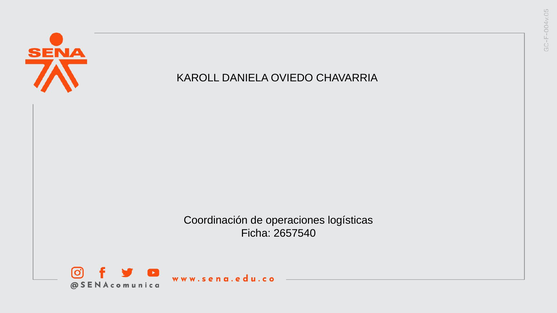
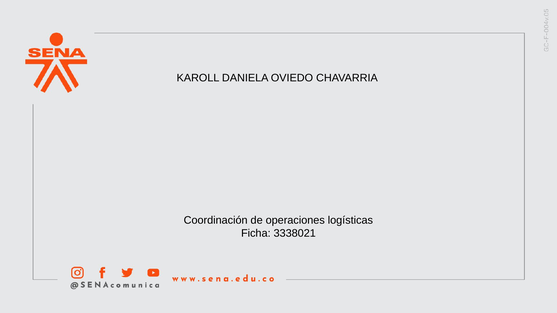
2657540: 2657540 -> 3338021 (295, 234)
